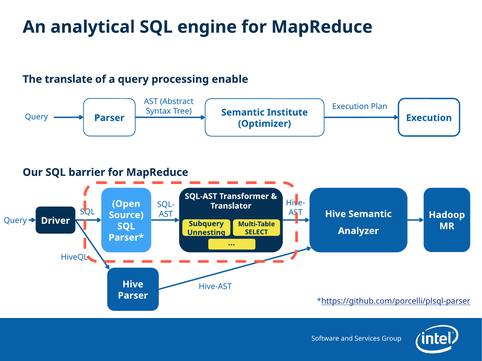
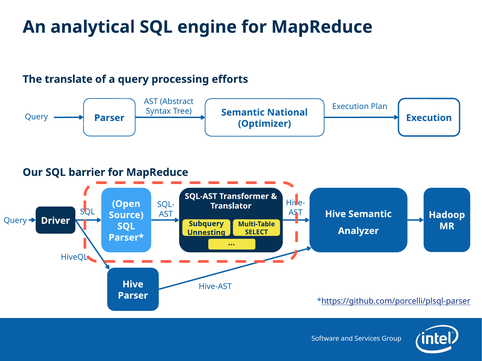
enable: enable -> efforts (230, 79)
Institute: Institute -> National (287, 113)
